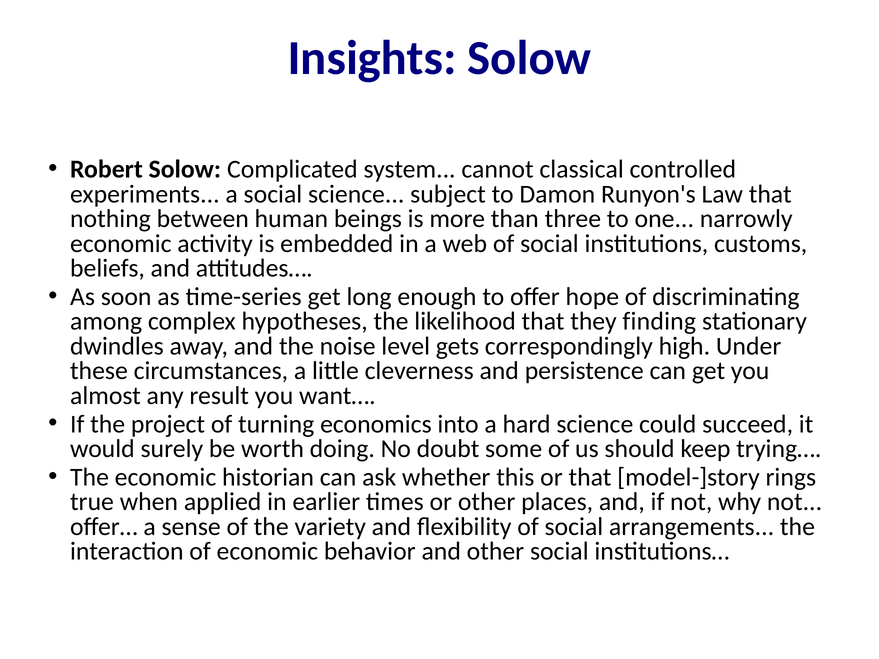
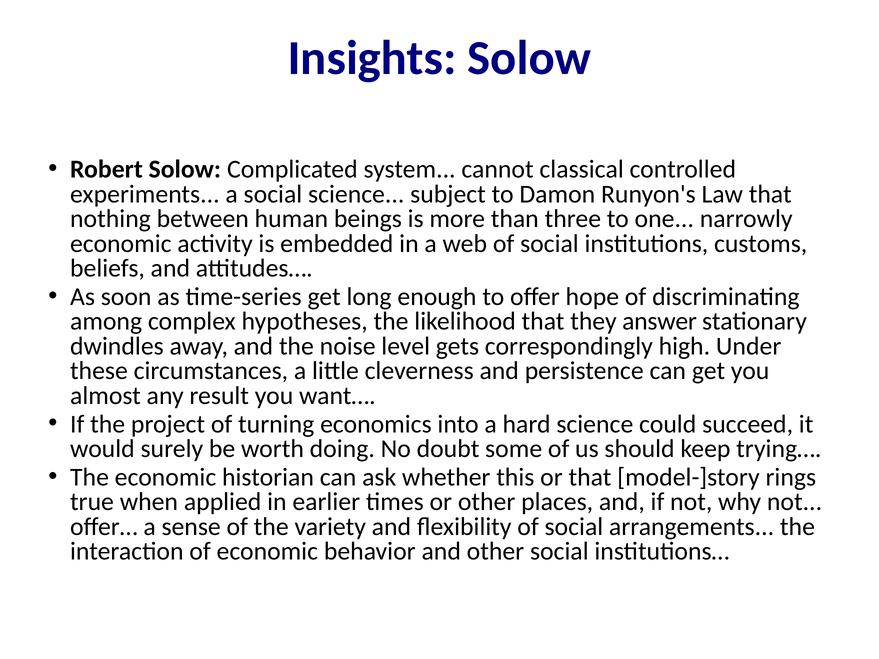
finding: finding -> answer (660, 322)
